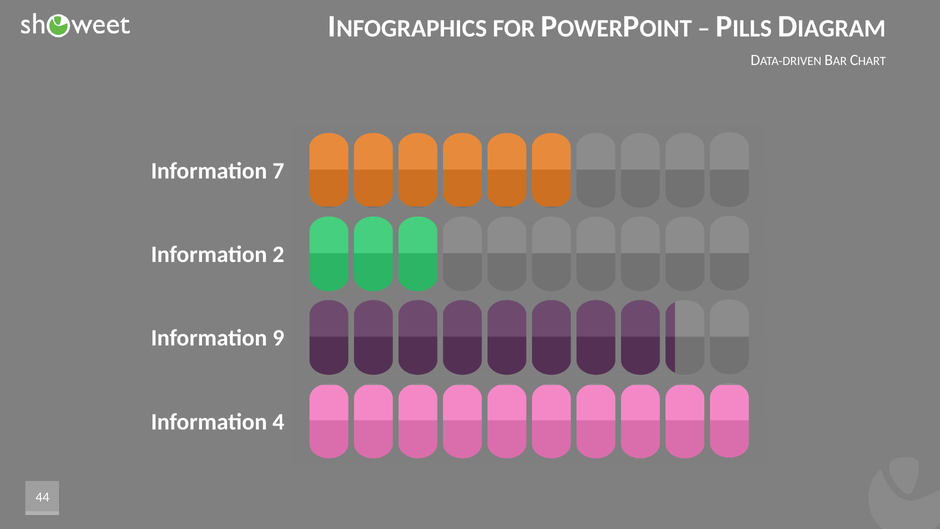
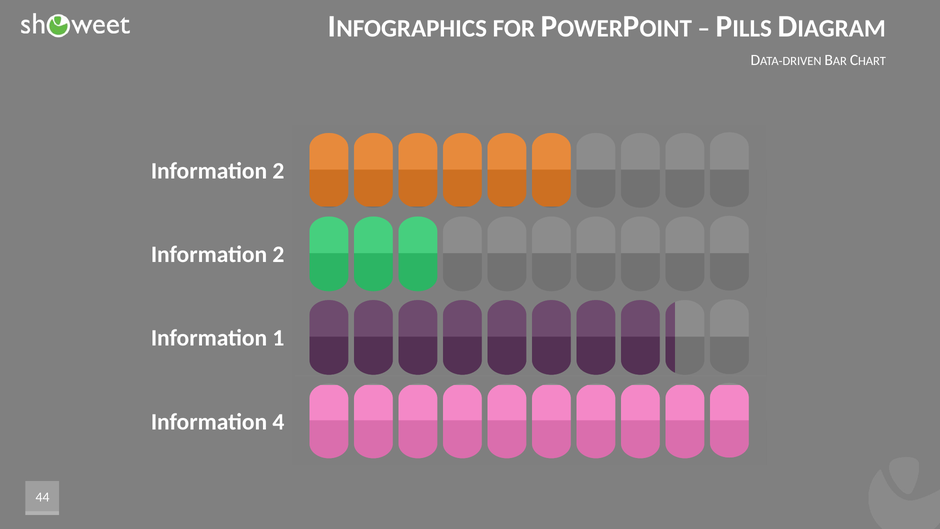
7: 7 -> 2 (278, 171)
9: 9 -> 1 (278, 338)
